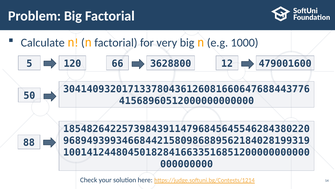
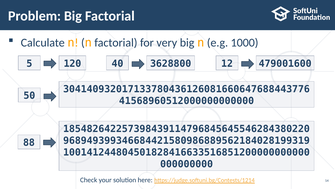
66: 66 -> 40 (117, 63)
